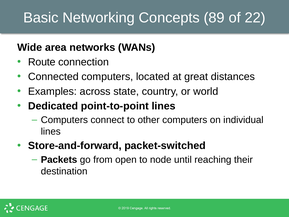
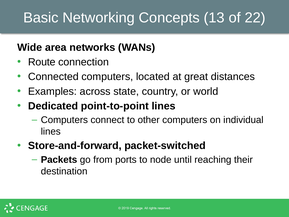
89: 89 -> 13 (214, 18)
open: open -> ports (126, 159)
